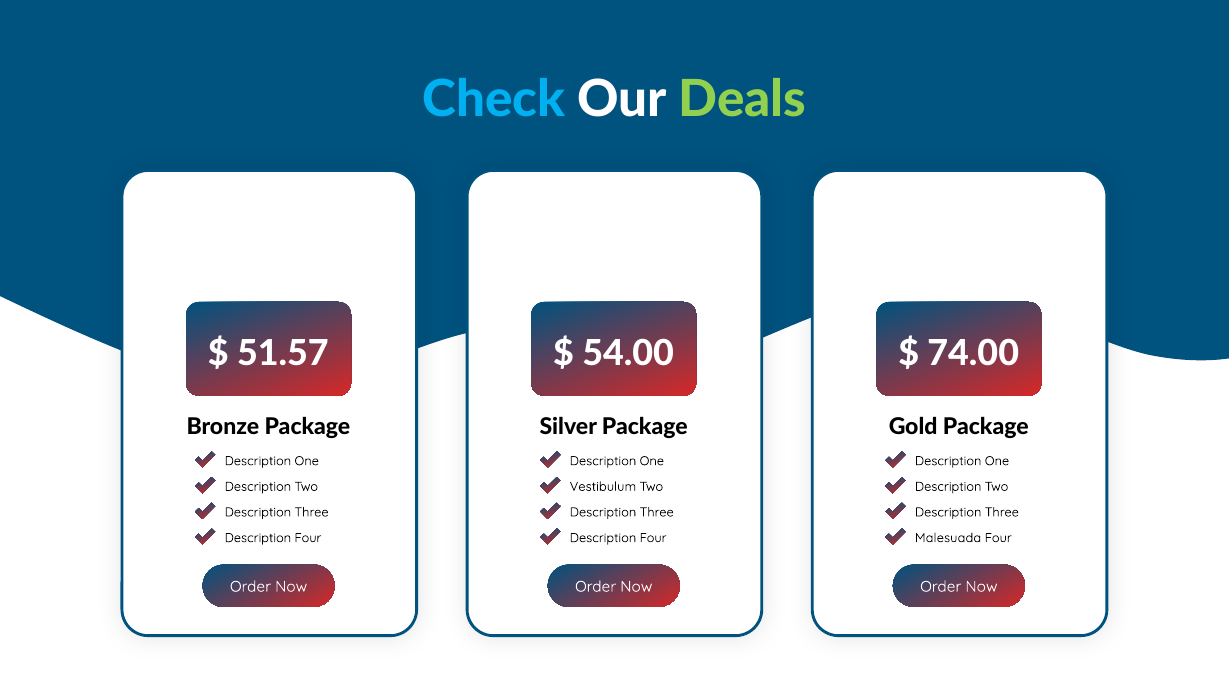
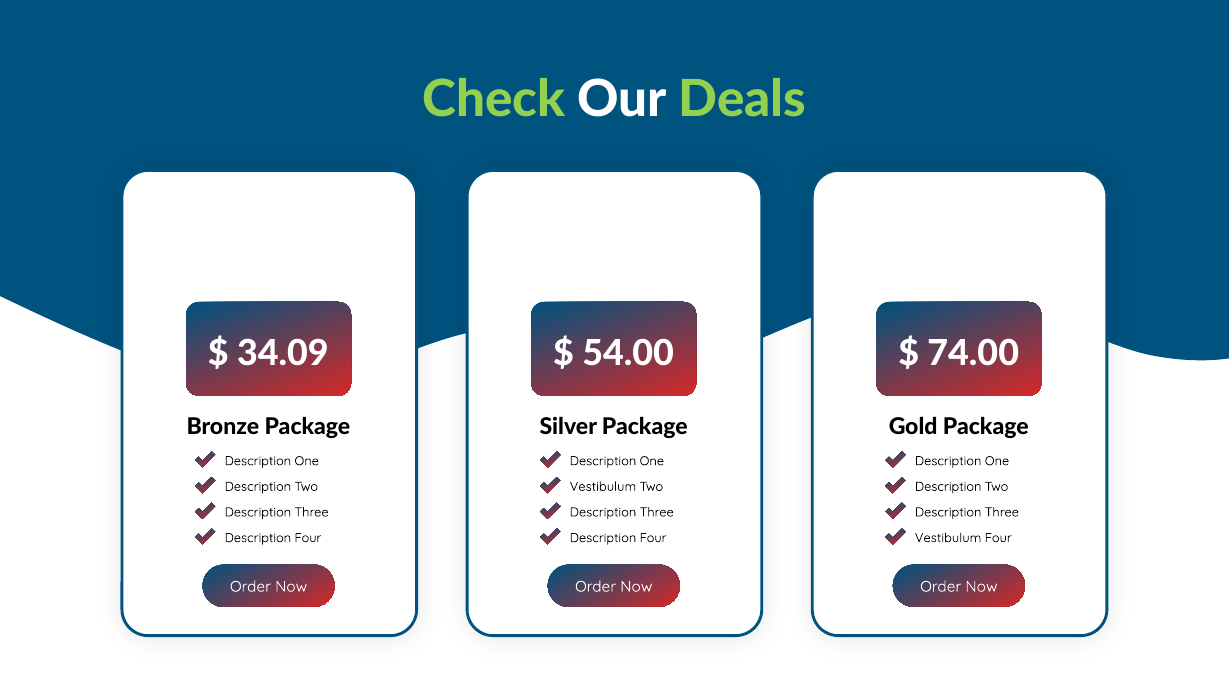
Check colour: light blue -> light green (494, 99)
51.57: 51.57 -> 34.09 (283, 354)
Malesuada: Malesuada -> Vestibulum (948, 538)
